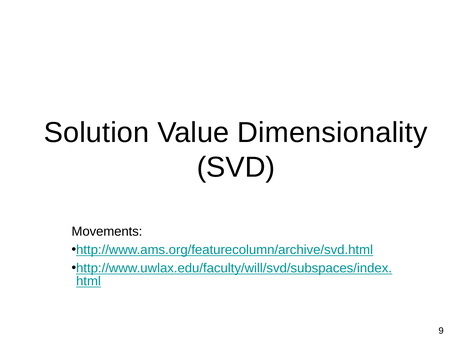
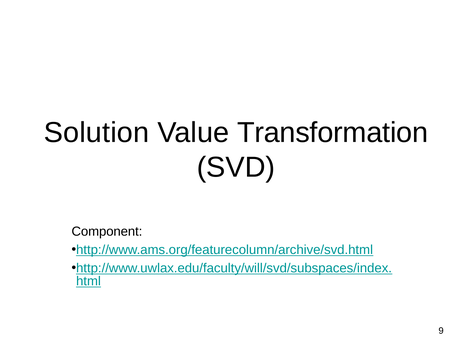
Dimensionality: Dimensionality -> Transformation (333, 133)
Movements: Movements -> Component (107, 231)
